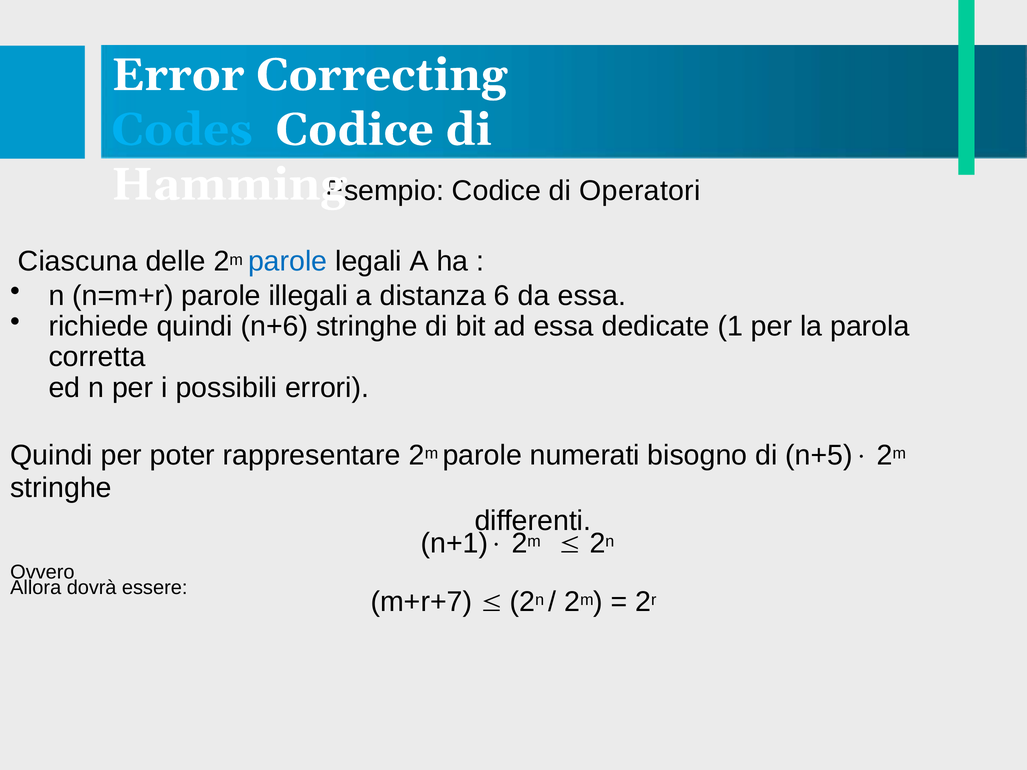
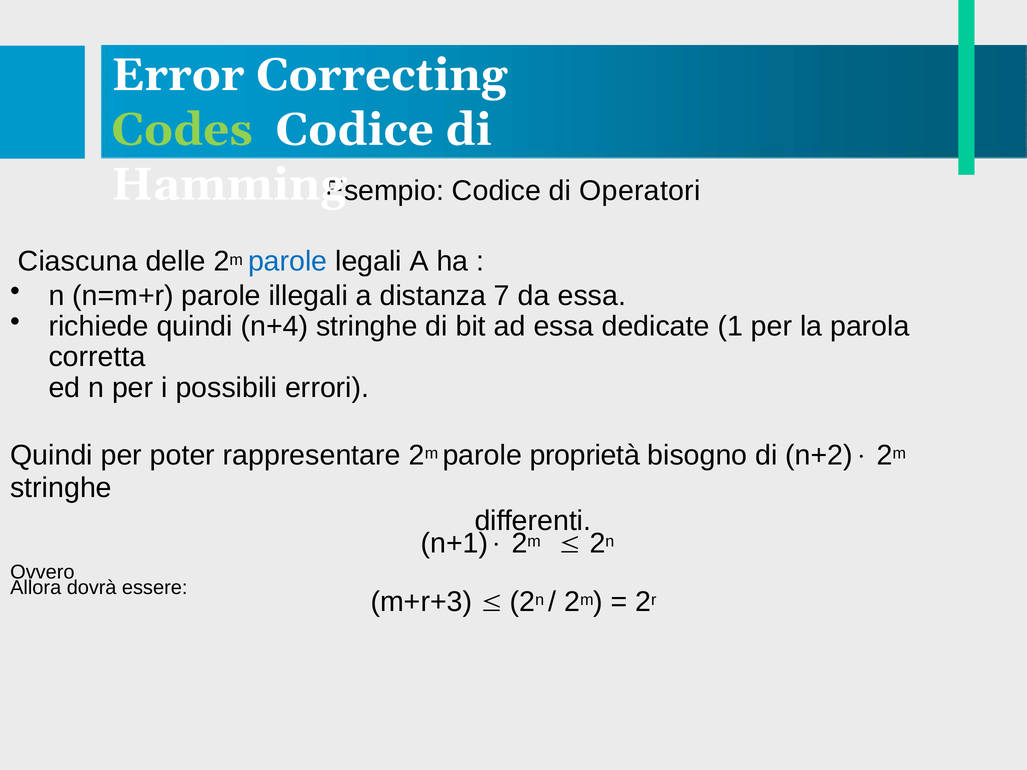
Codes colour: light blue -> light green (182, 130)
6: 6 -> 7 (502, 296)
n+6: n+6 -> n+4 (274, 327)
numerati: numerati -> proprietà (585, 455)
n+5: n+5 -> n+2 (819, 455)
m+r+7: m+r+7 -> m+r+3 (421, 602)
